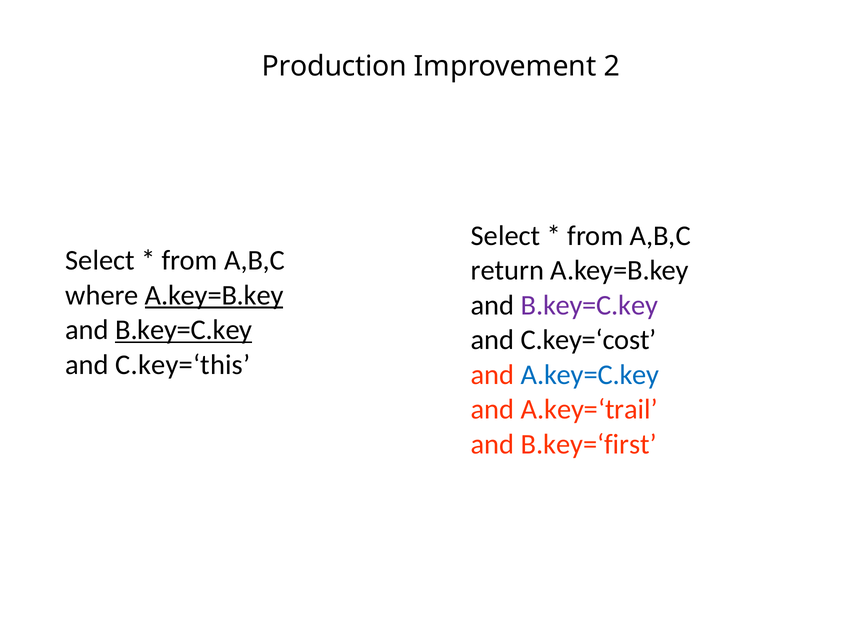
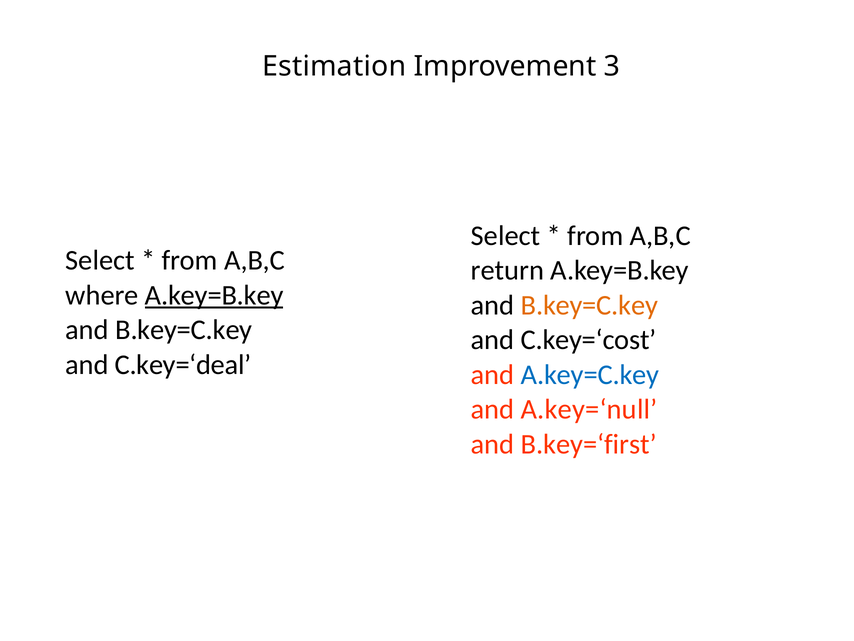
Production: Production -> Estimation (334, 66)
2: 2 -> 3 (612, 66)
B.key=C.key colour: purple -> orange (589, 305)
B.key=C.key underline: present -> none (184, 330)
C.key=‘this: C.key=‘this -> C.key=‘deal (183, 364)
A.key=‘trail: A.key=‘trail -> A.key=‘null (589, 409)
